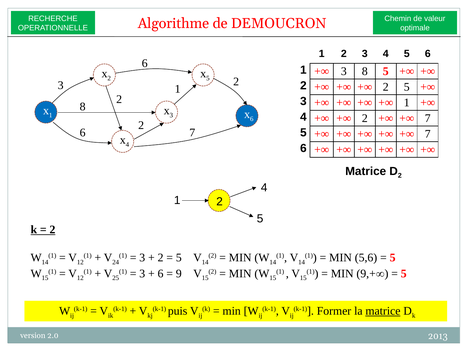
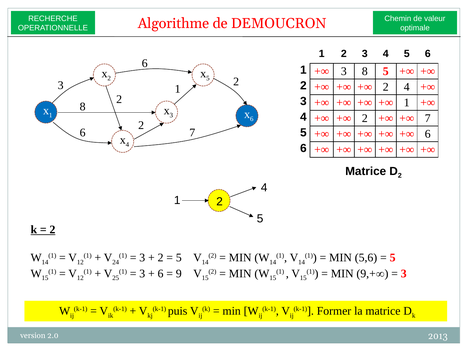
2 5: 5 -> 4 (407, 87)
7: 7 -> 6 (428, 134)
5: 5 -> 3 (404, 274)
matrice underline: present -> none (383, 311)
